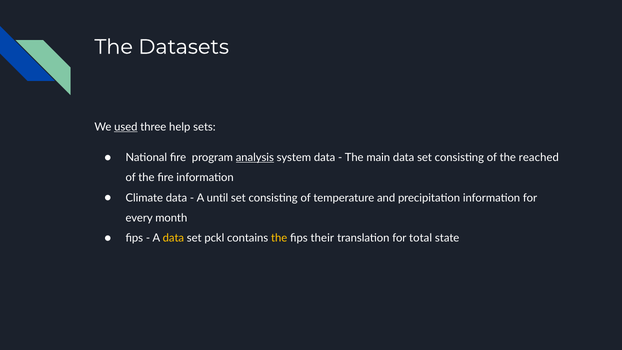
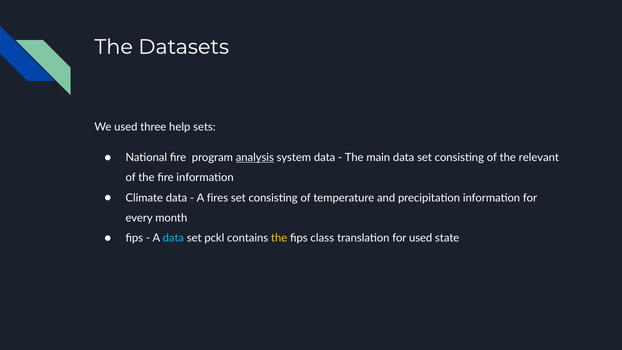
used underline: present -> none (126, 127)
reached: reached -> relevant (539, 158)
until: until -> fires (217, 198)
data colour: yellow -> light blue (173, 238)
their: their -> class (322, 238)
for total: total -> used (421, 238)
